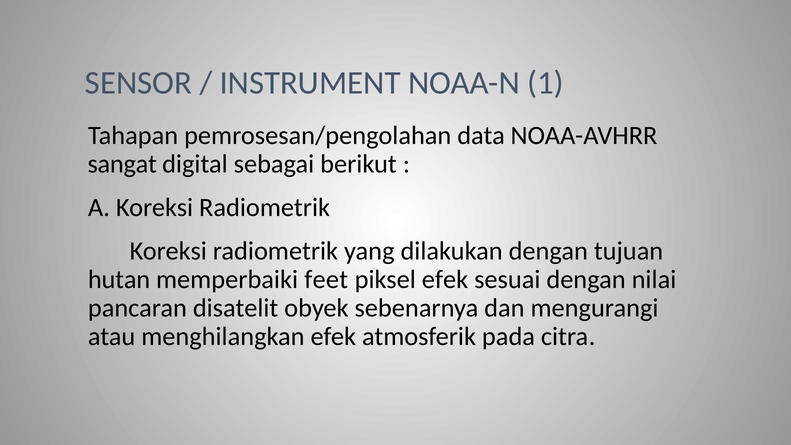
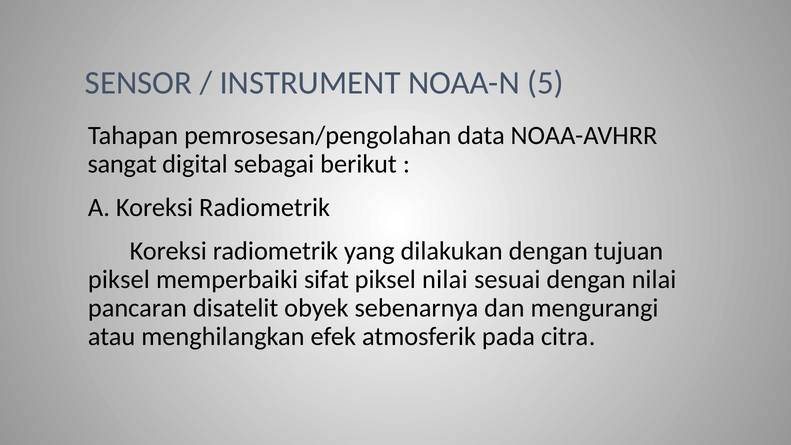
1: 1 -> 5 (546, 83)
hutan: hutan -> piksel (119, 279)
feet: feet -> sifat (326, 279)
piksel efek: efek -> nilai (445, 279)
